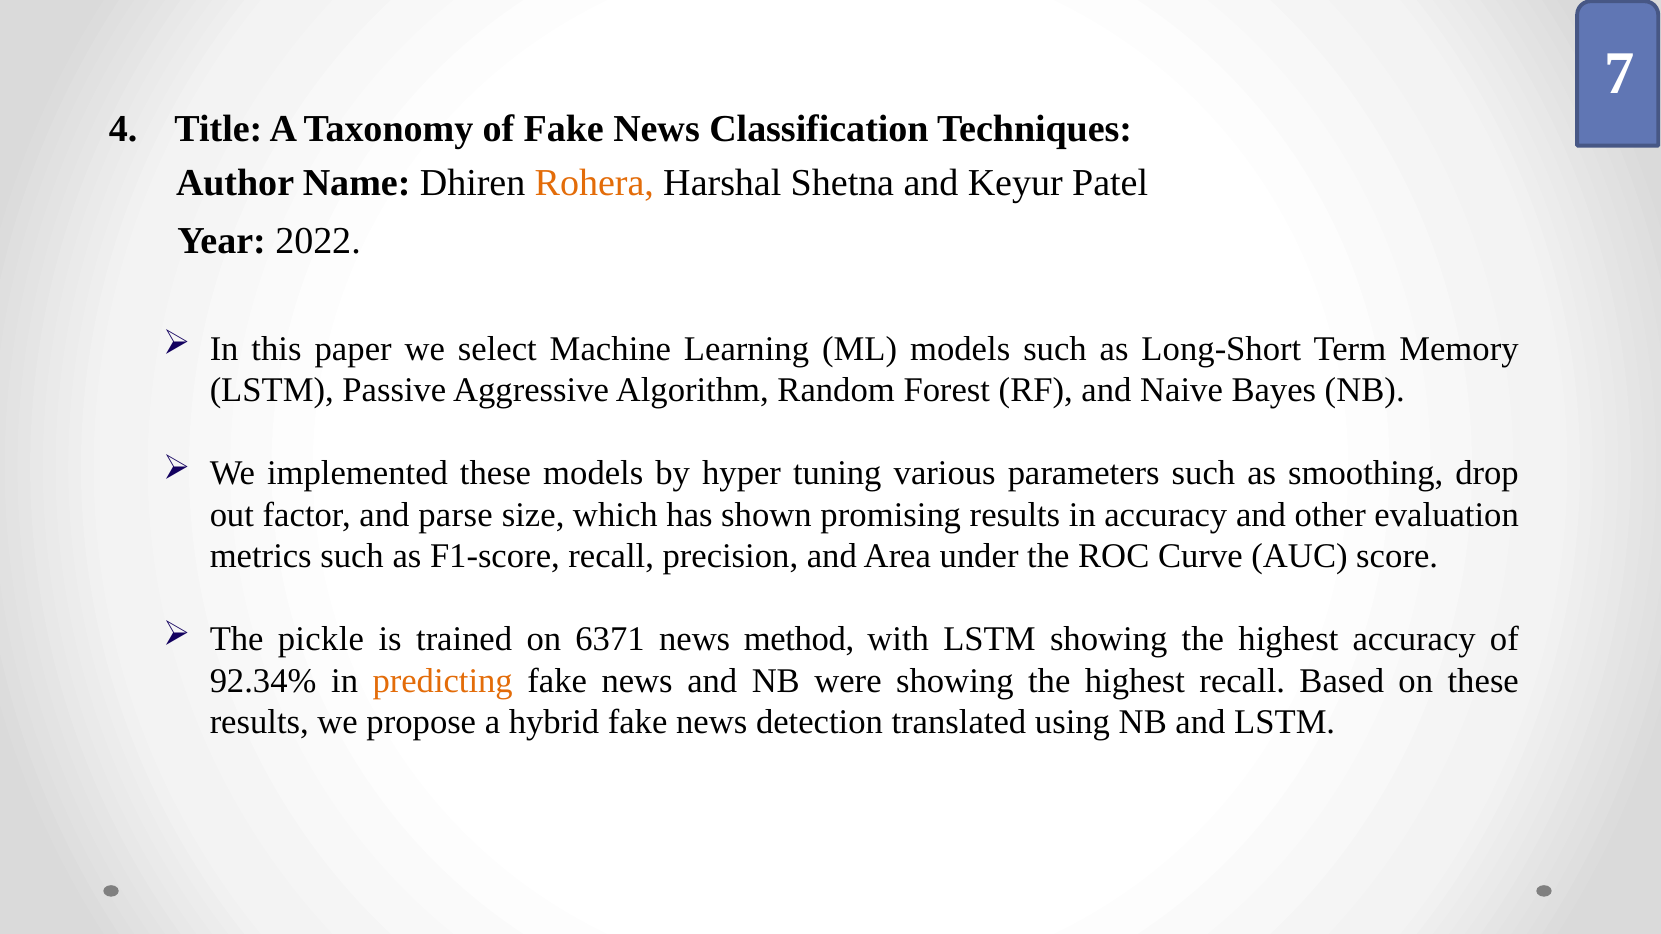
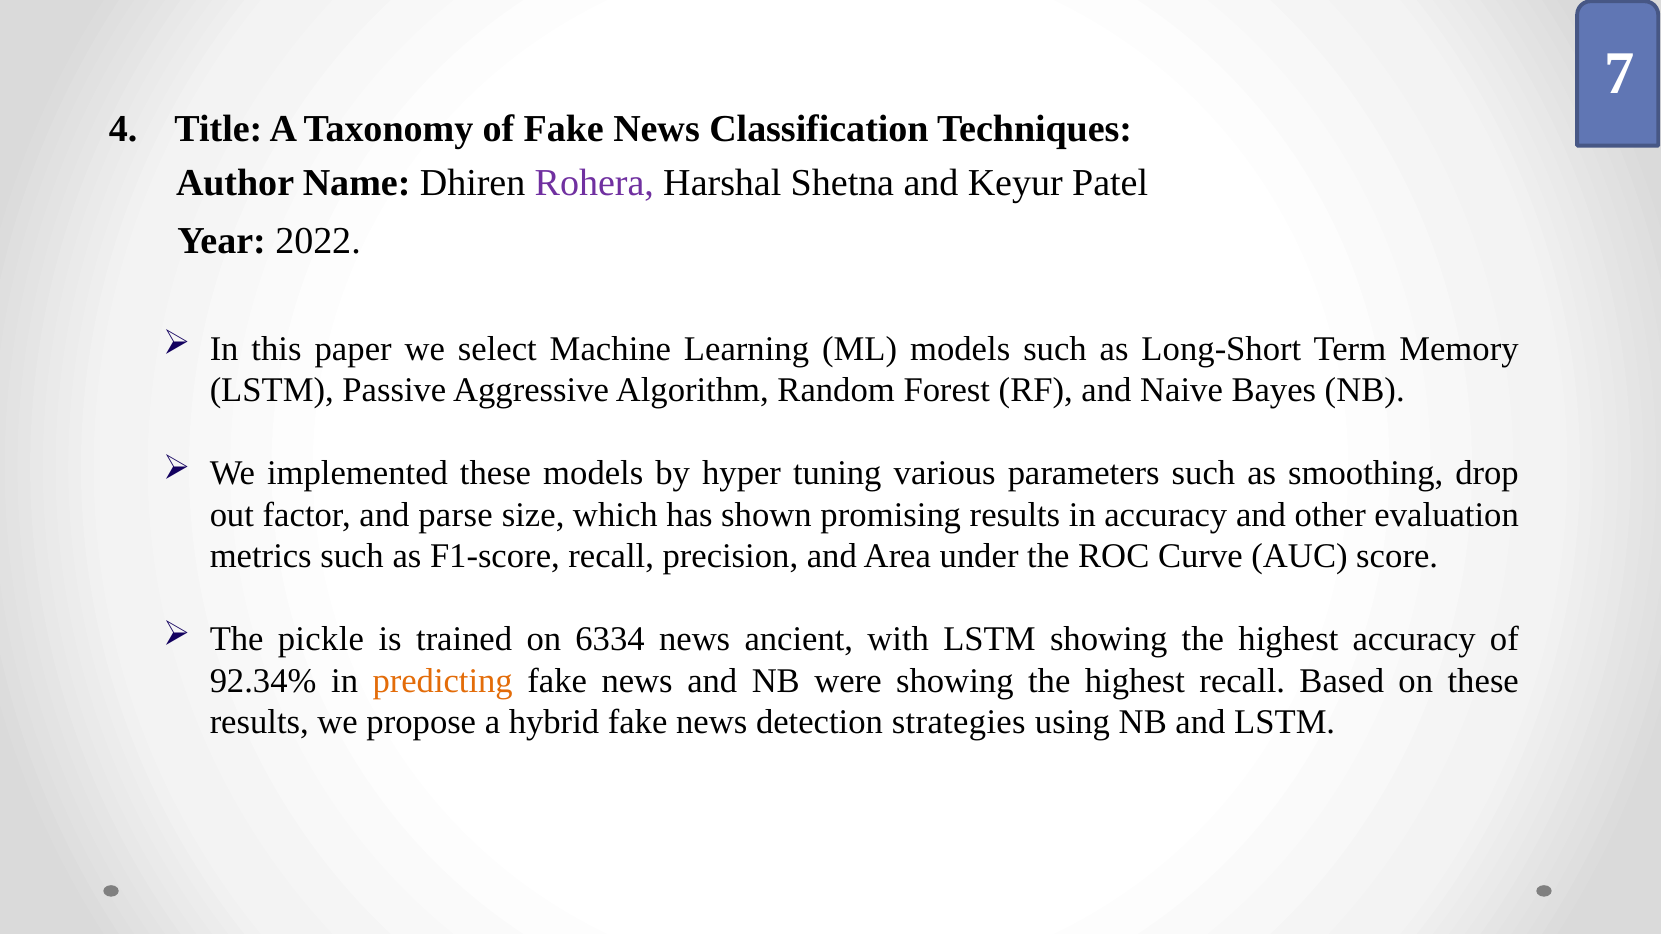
Rohera colour: orange -> purple (594, 183)
6371: 6371 -> 6334 (610, 640)
method: method -> ancient (799, 640)
translated: translated -> strategies (959, 723)
